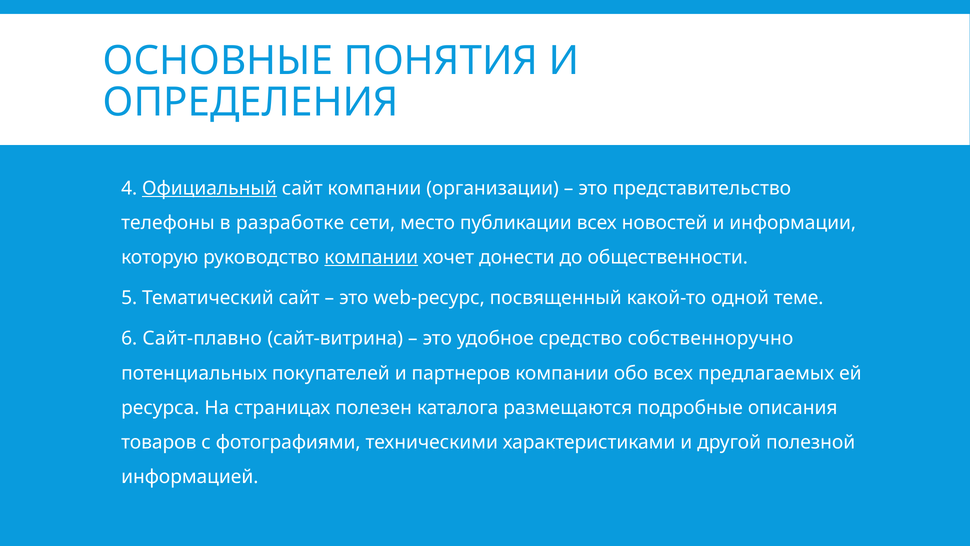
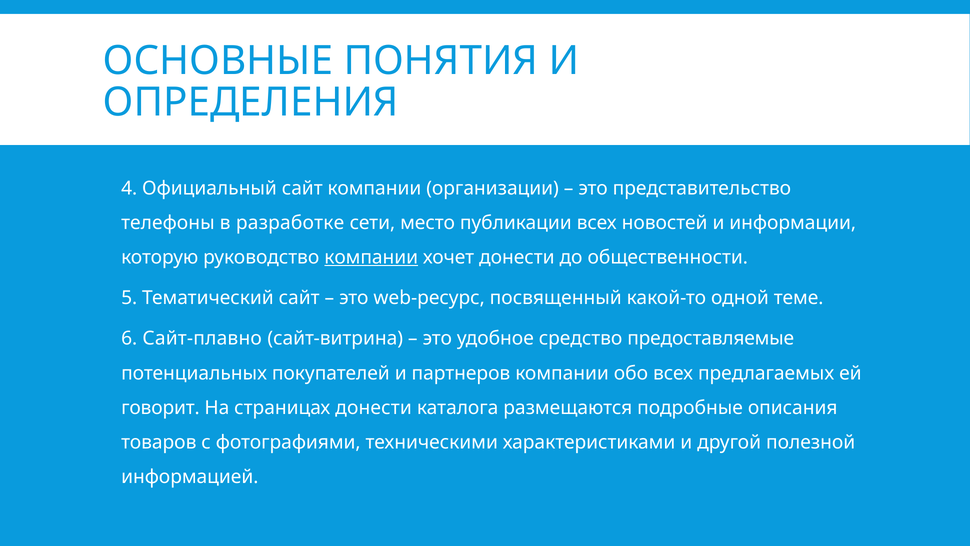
Официальный underline: present -> none (210, 188)
собственноручно: собственноручно -> предоставляемые (711, 338)
ресурса: ресурса -> говорит (160, 407)
страницах полезен: полезен -> донести (374, 407)
